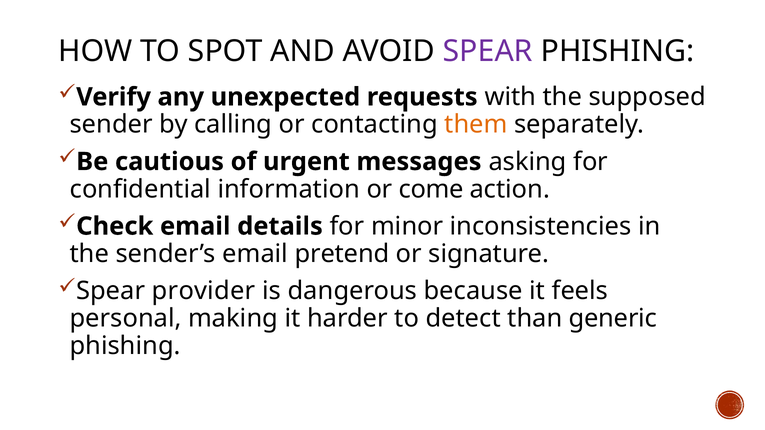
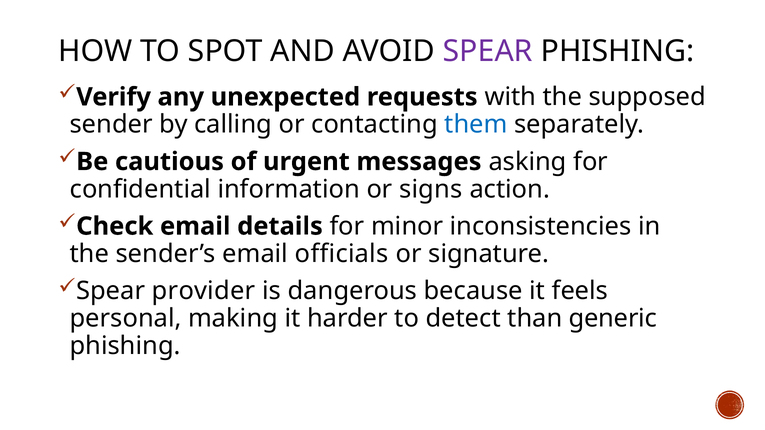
them colour: orange -> blue (476, 125)
come: come -> signs (431, 189)
pretend: pretend -> officials (342, 254)
